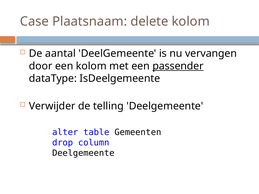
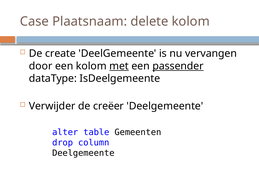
aantal: aantal -> create (61, 54)
met underline: none -> present (119, 66)
telling: telling -> creëer (109, 106)
